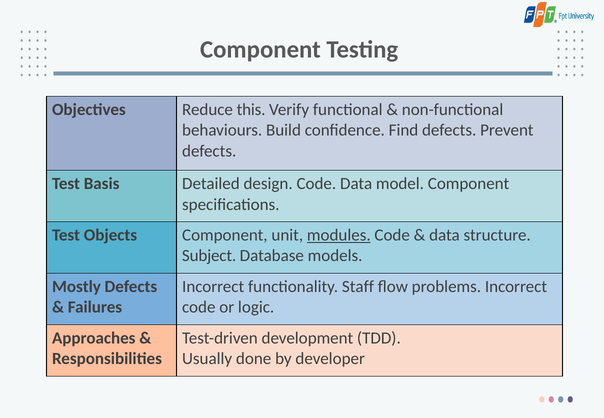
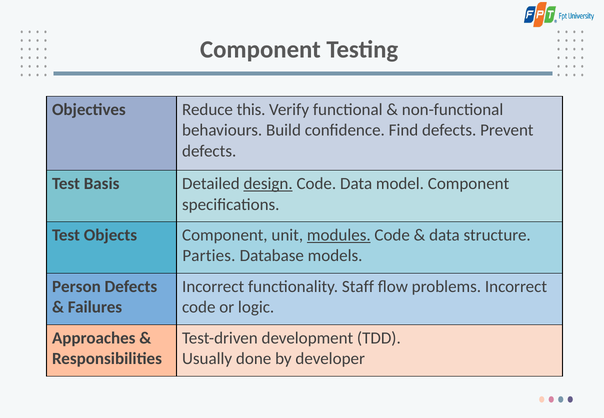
design underline: none -> present (268, 184)
Subject: Subject -> Parties (209, 256)
Mostly: Mostly -> Person (76, 287)
